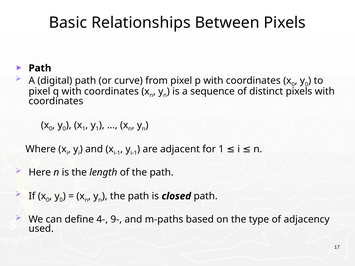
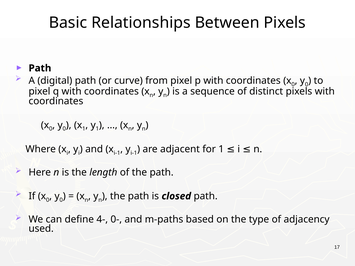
9-: 9- -> 0- (116, 219)
